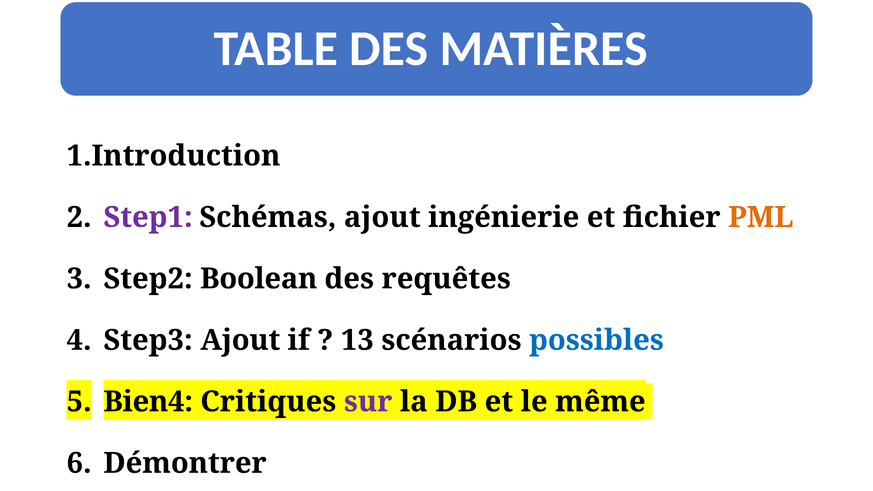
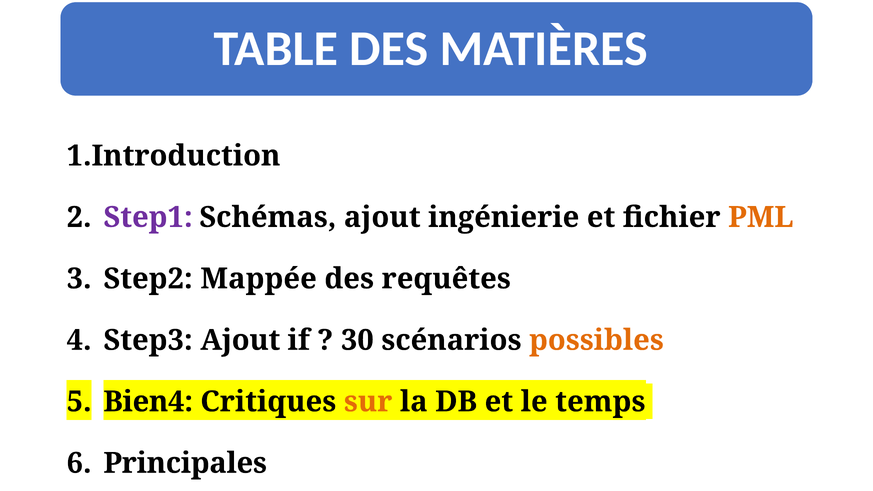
Boolean: Boolean -> Mappée (259, 279)
13: 13 -> 30 (357, 340)
possibles colour: blue -> orange (596, 340)
sur colour: purple -> orange (368, 402)
même: même -> temps (600, 402)
Démontrer: Démontrer -> Principales (185, 463)
